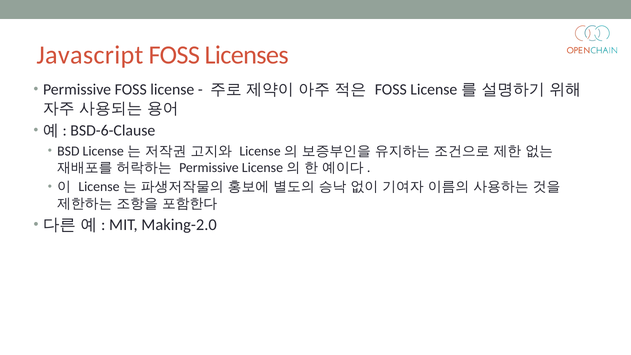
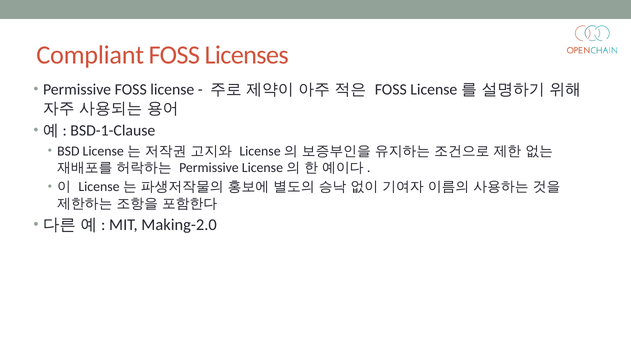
Javascript: Javascript -> Compliant (90, 55)
BSD-6-Clause: BSD-6-Clause -> BSD-1-Clause (113, 131)
